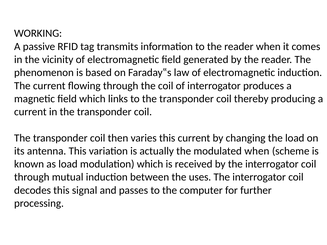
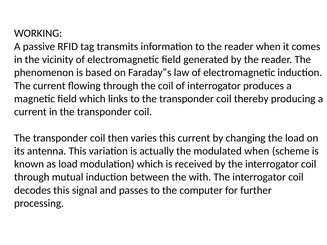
uses: uses -> with (200, 177)
